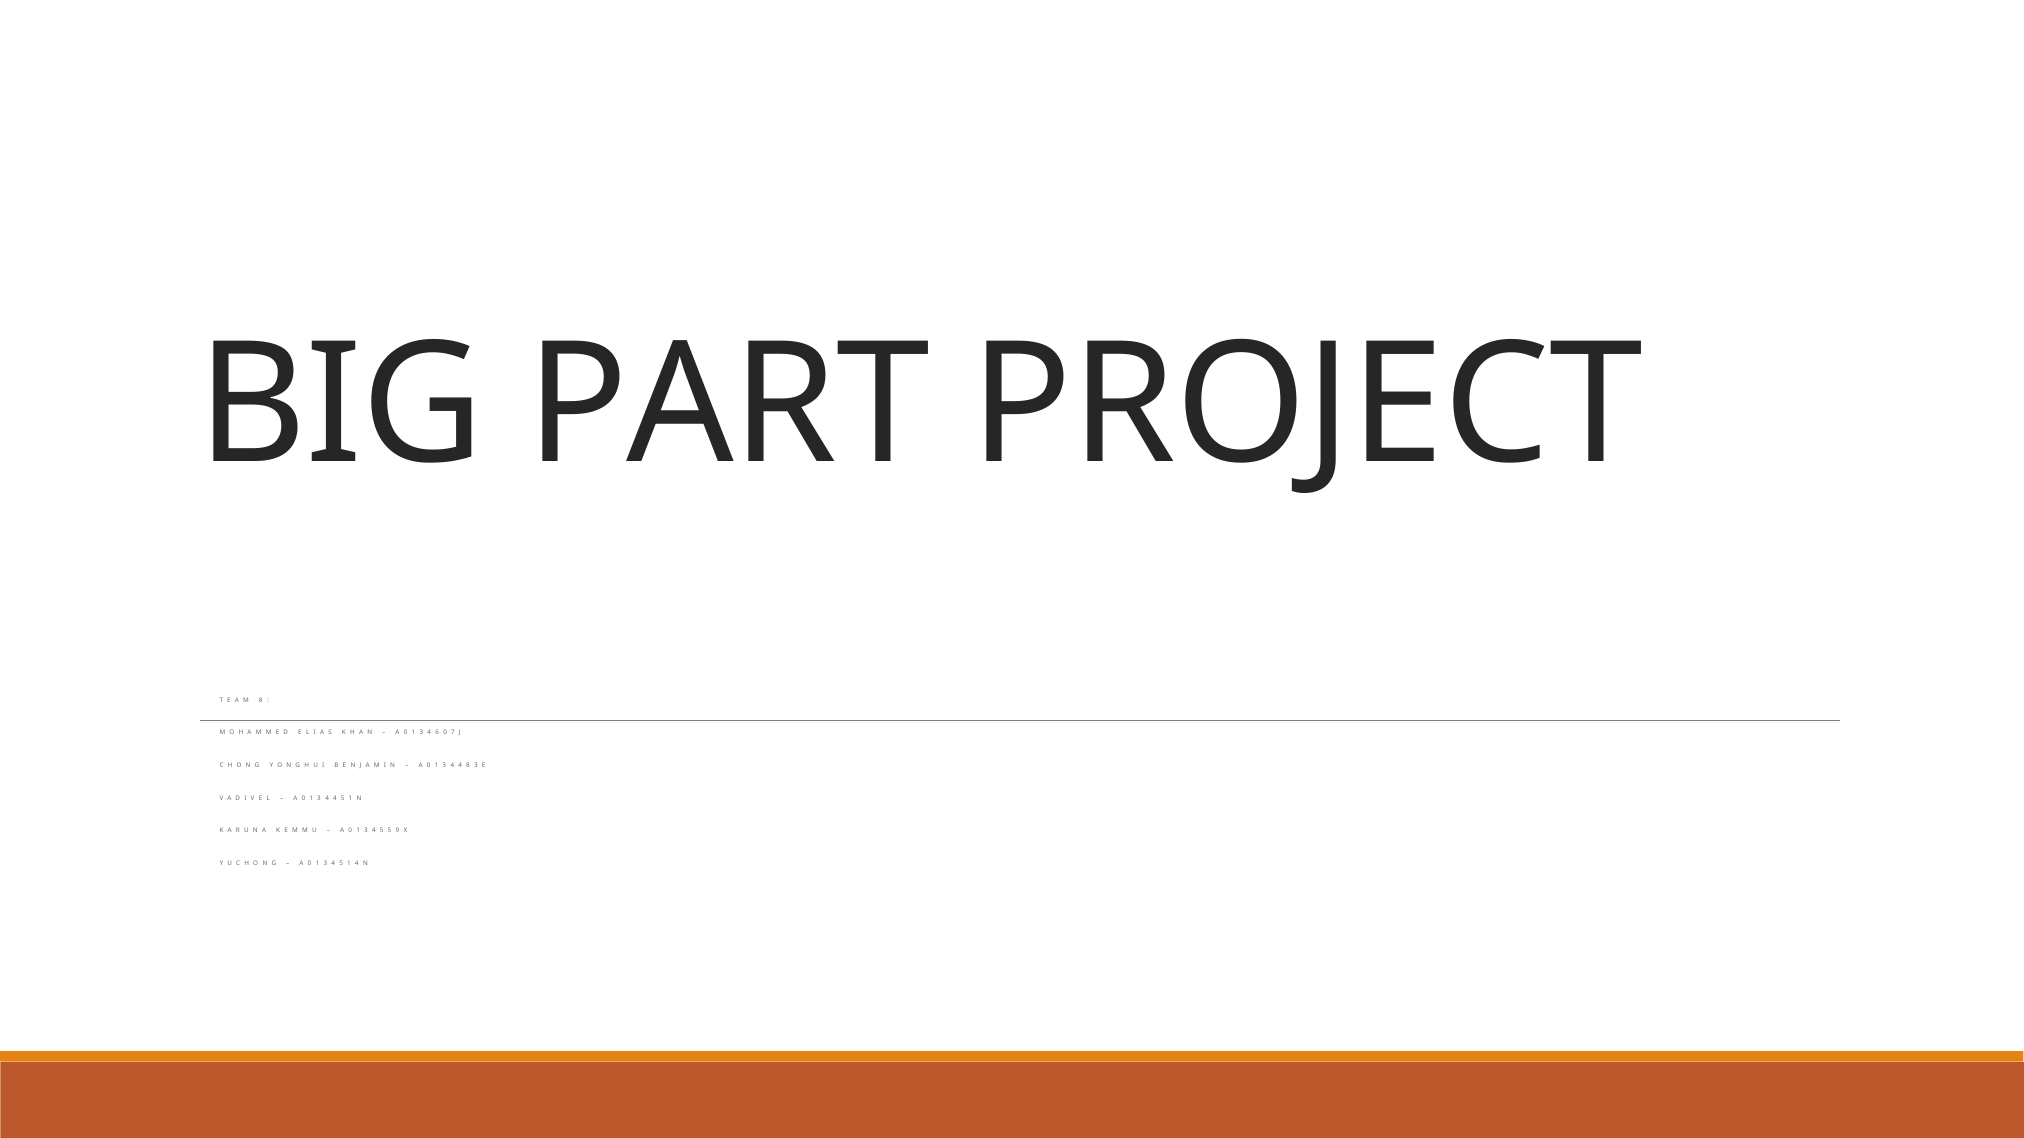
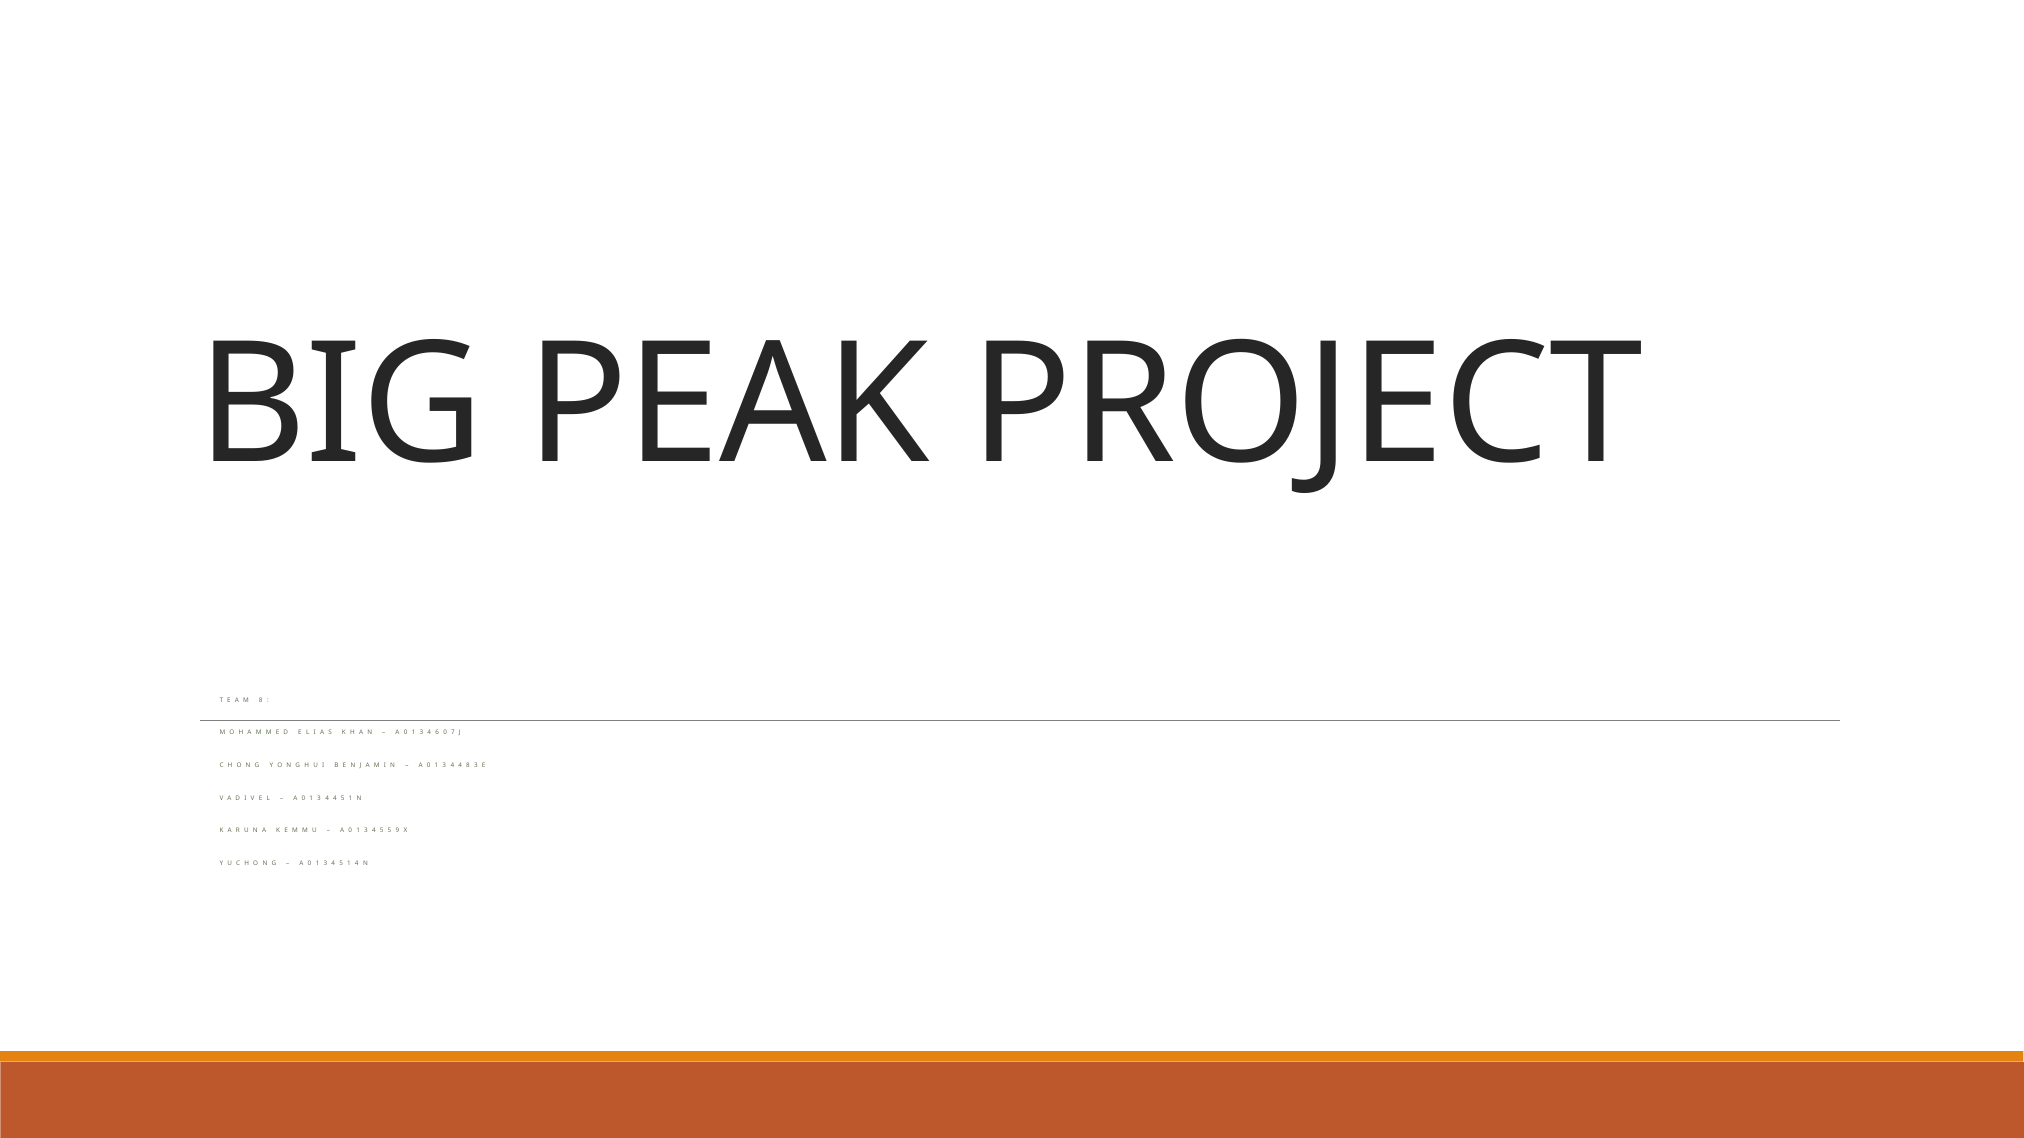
PART: PART -> PEAK (728, 406)
